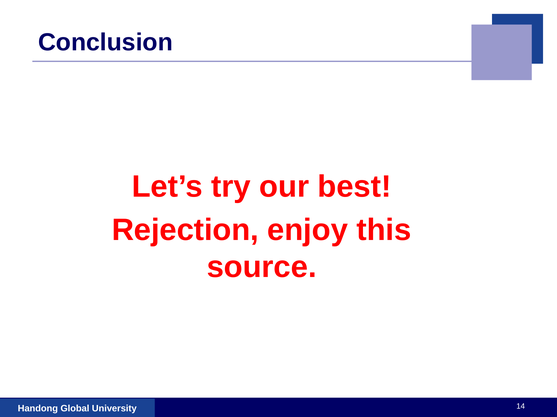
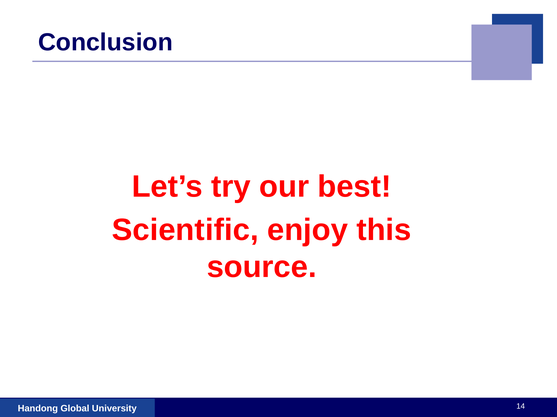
Rejection: Rejection -> Scientific (185, 230)
